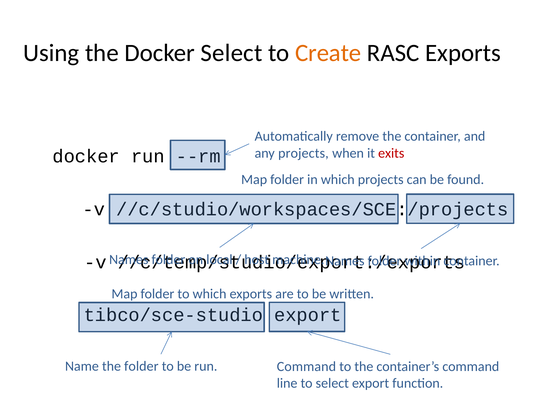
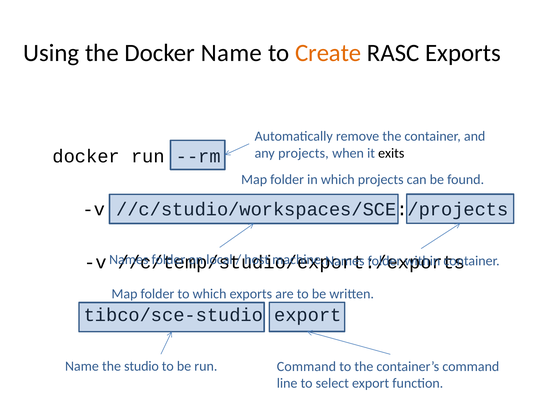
Docker Select: Select -> Name (231, 53)
exits colour: red -> black (391, 153)
the folder: folder -> studio (141, 366)
